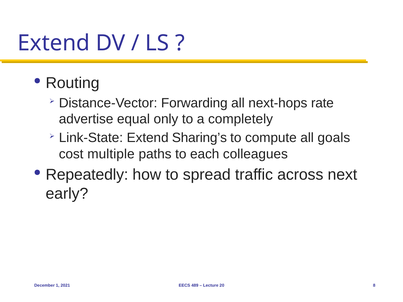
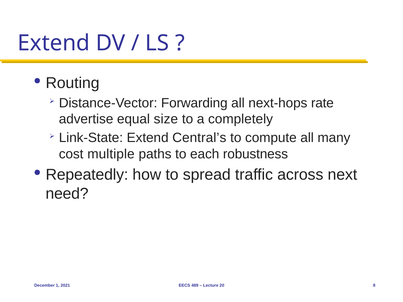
only: only -> size (166, 119)
Sharing’s: Sharing’s -> Central’s (199, 138)
goals: goals -> many (334, 138)
colleagues: colleagues -> robustness (255, 154)
early: early -> need (67, 194)
